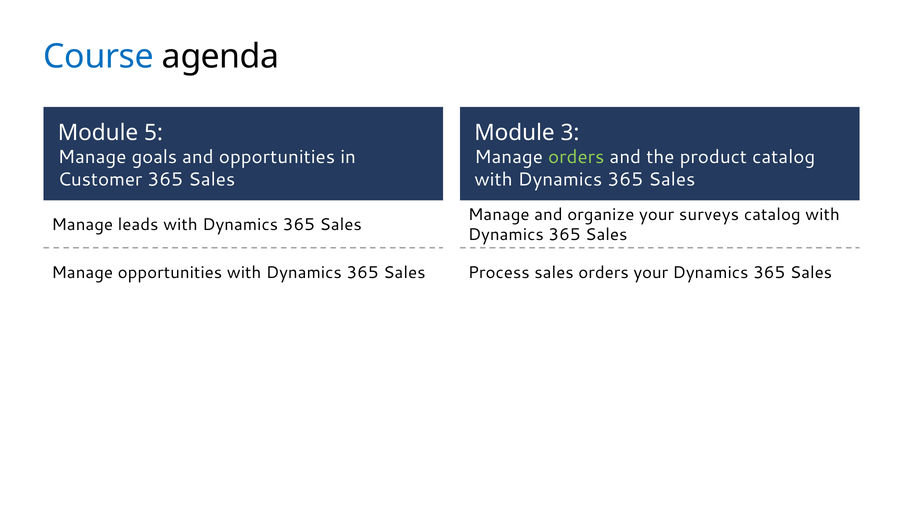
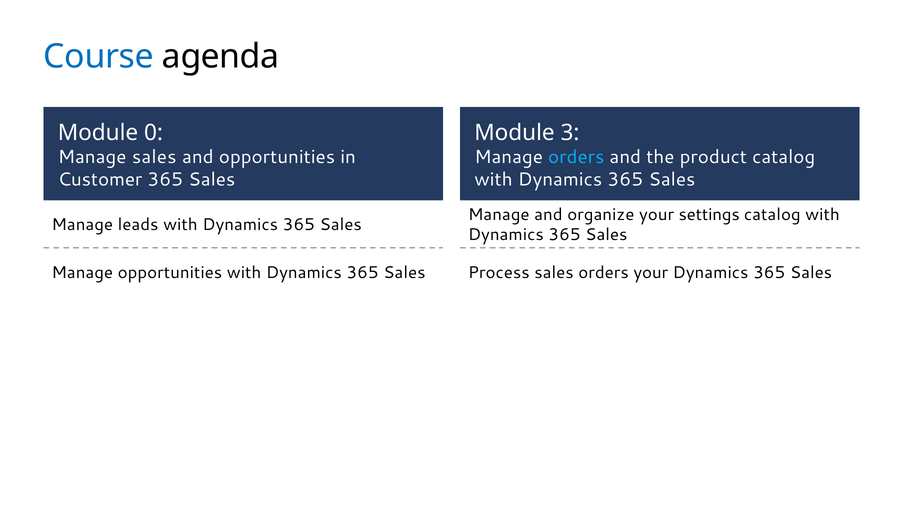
5: 5 -> 0 (154, 133)
Manage goals: goals -> sales (154, 157)
orders colour: light green -> light blue (576, 157)
surveys: surveys -> settings (709, 214)
